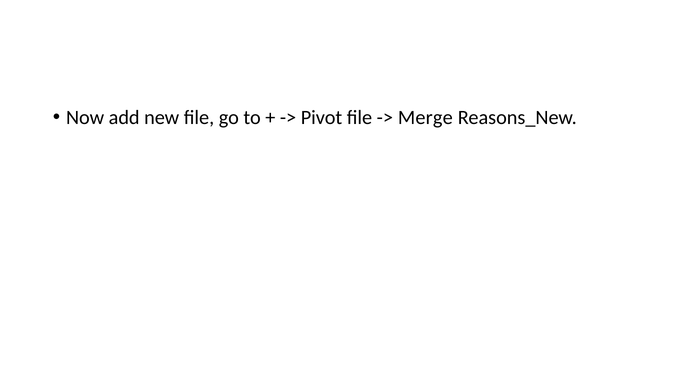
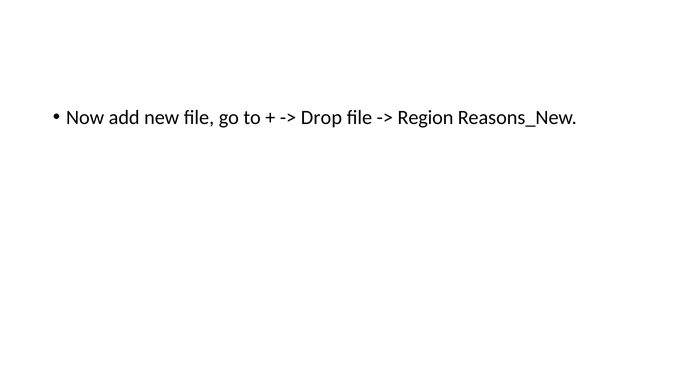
Pivot: Pivot -> Drop (321, 118)
Merge: Merge -> Region (425, 118)
